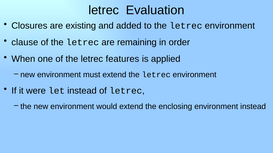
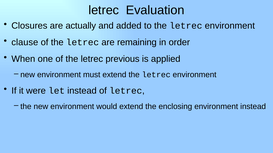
existing: existing -> actually (81, 26)
features: features -> previous (123, 59)
